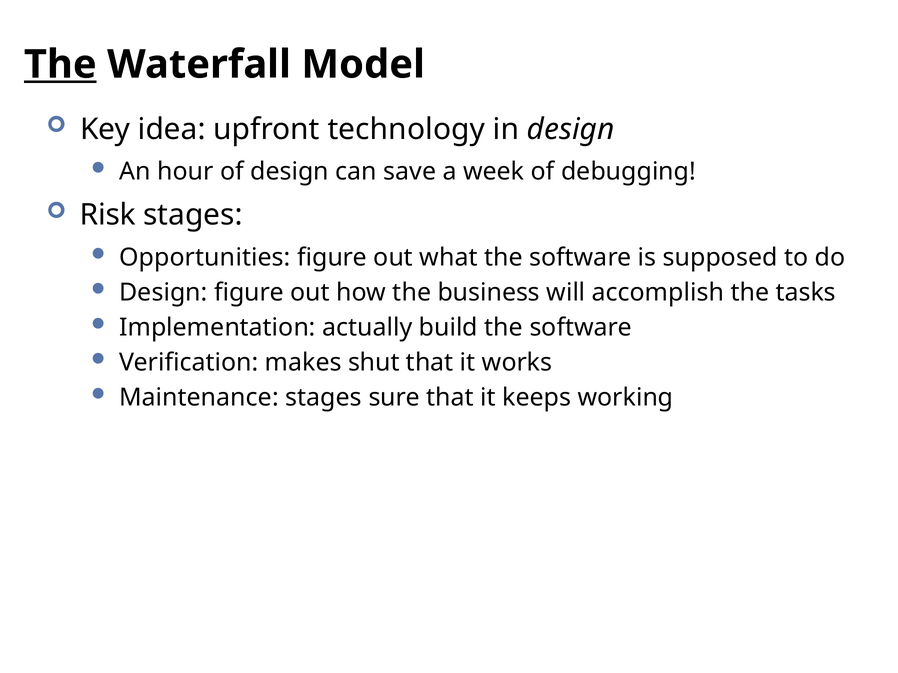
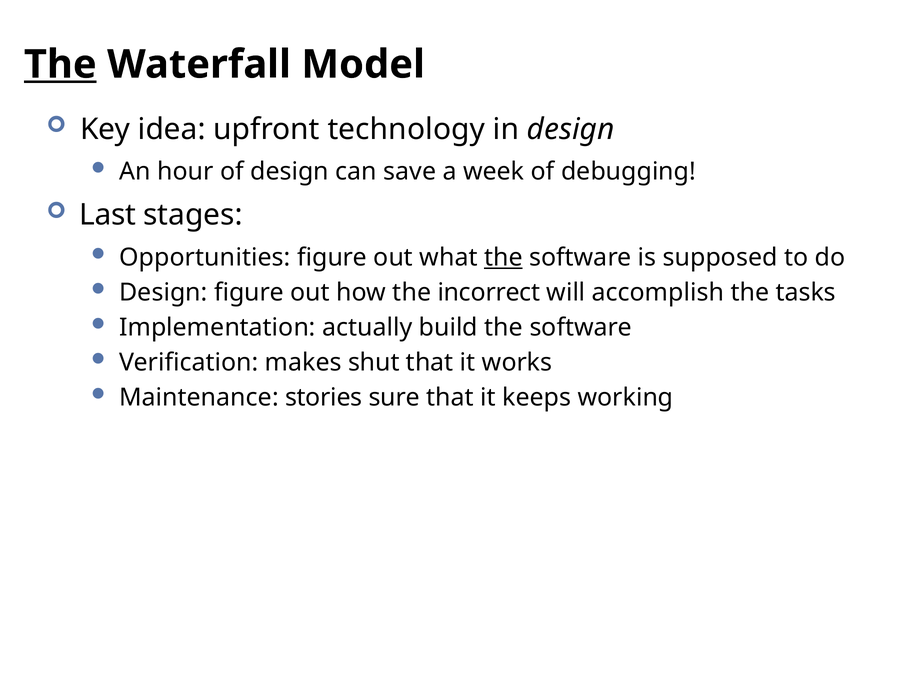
Risk: Risk -> Last (108, 215)
the underline: none -> present (503, 258)
business: business -> incorrect (489, 293)
Maintenance stages: stages -> stories (324, 398)
